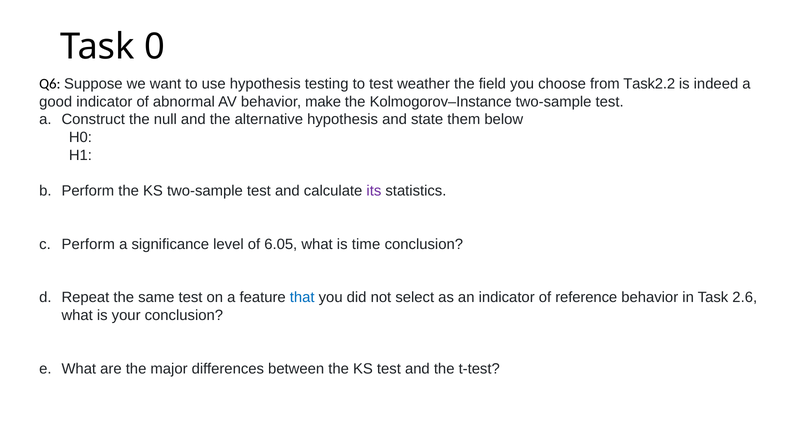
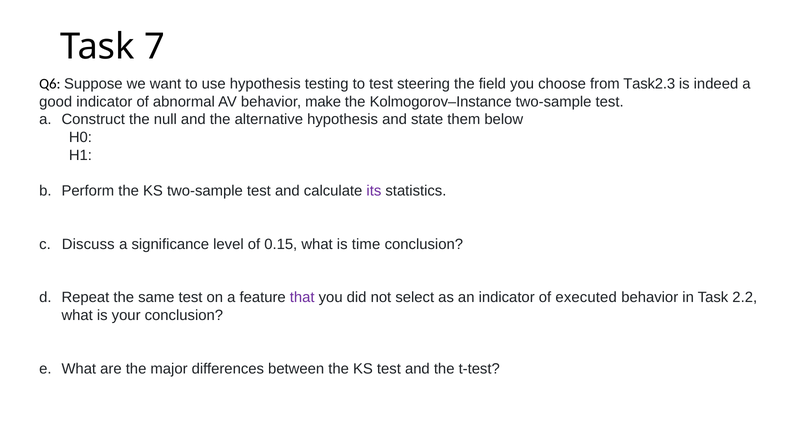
0: 0 -> 7 (155, 47)
weather: weather -> steering (424, 84)
Task2.2: Task2.2 -> Task2.3 (649, 84)
Perform: Perform -> Discuss (88, 244)
6.05: 6.05 -> 0.15 (281, 244)
that colour: blue -> purple (302, 298)
reference: reference -> executed (586, 298)
2.6: 2.6 -> 2.2 (745, 298)
